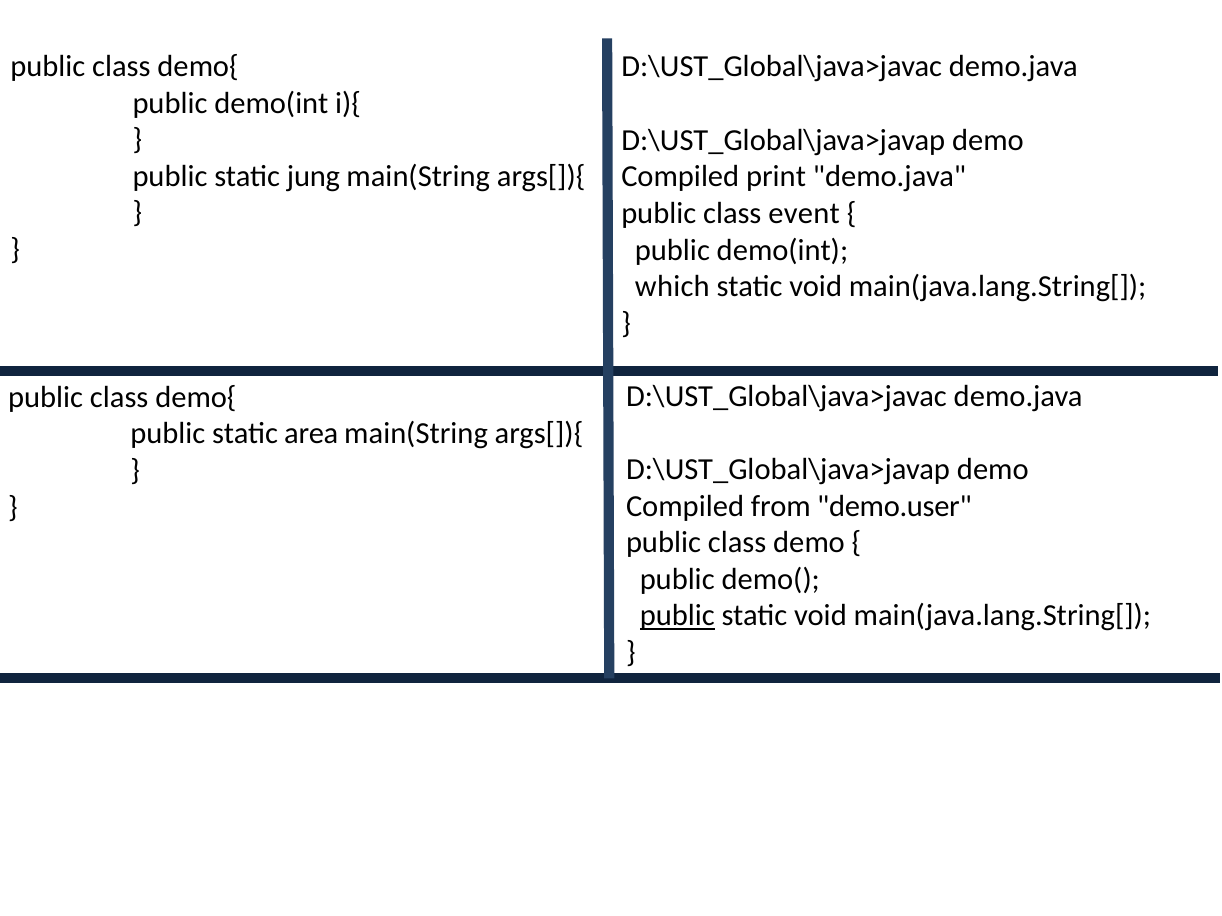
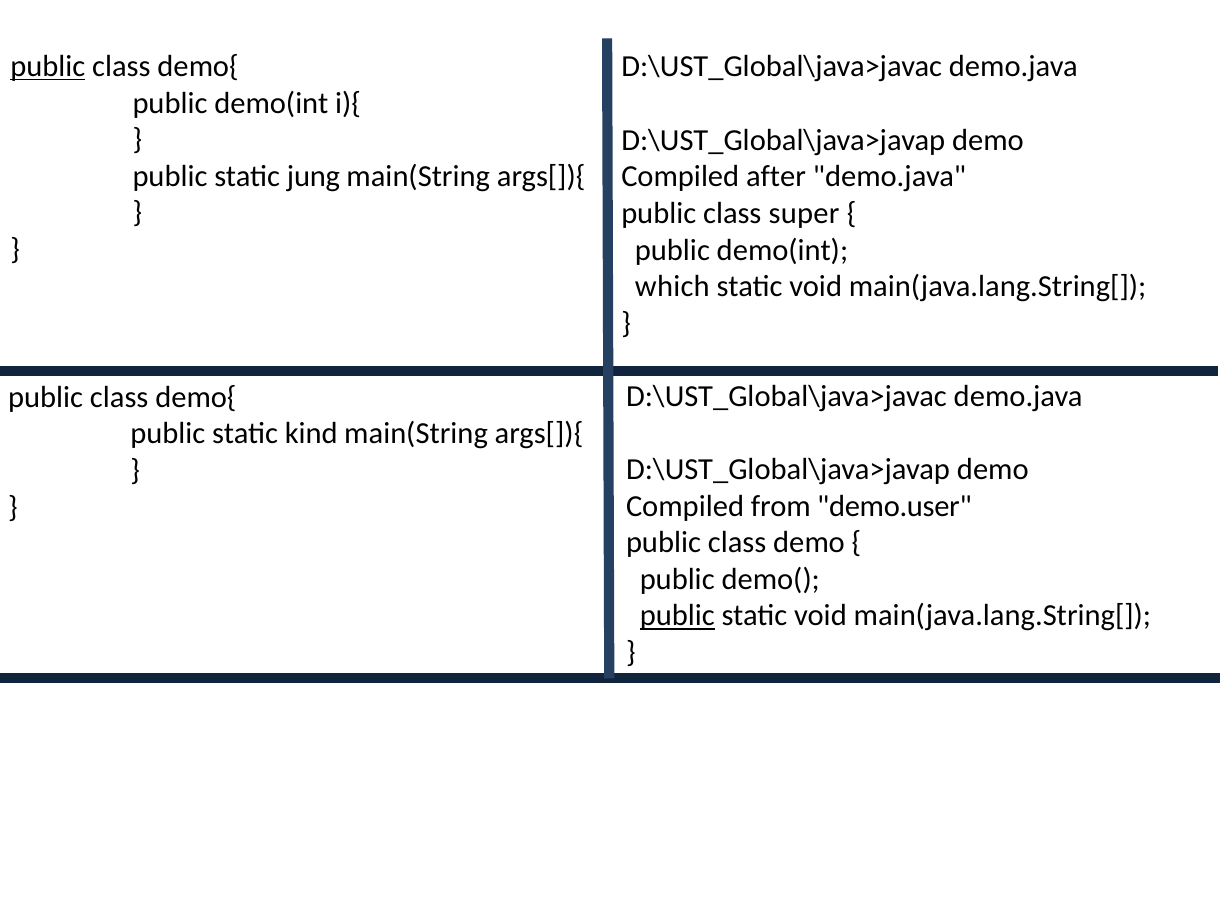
public underline: none -> present (48, 66)
print: print -> after (776, 177)
event: event -> super (804, 214)
area: area -> kind (311, 434)
